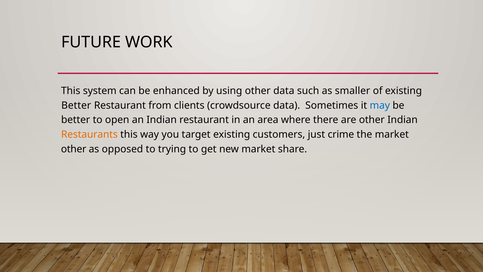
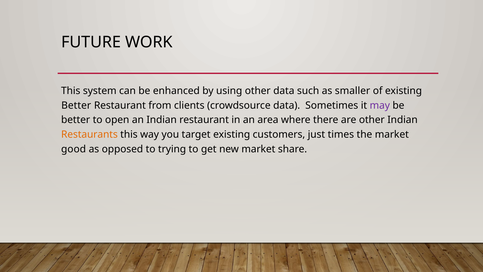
may colour: blue -> purple (380, 105)
crime: crime -> times (341, 134)
other: other -> good (74, 149)
